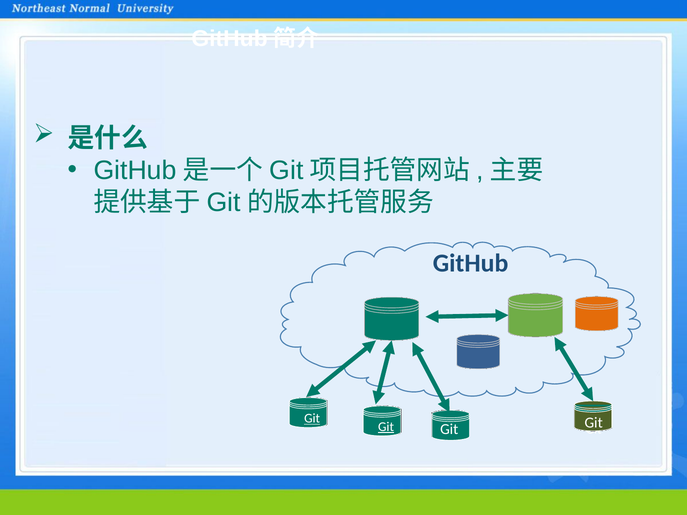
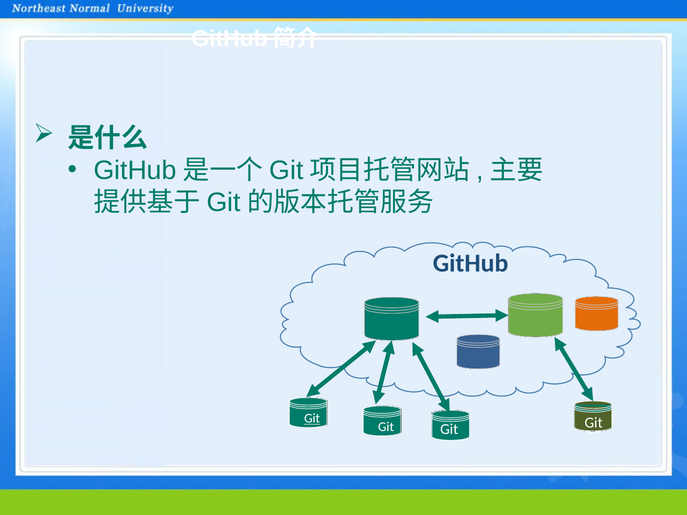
Git underline: present -> none (386, 427)
